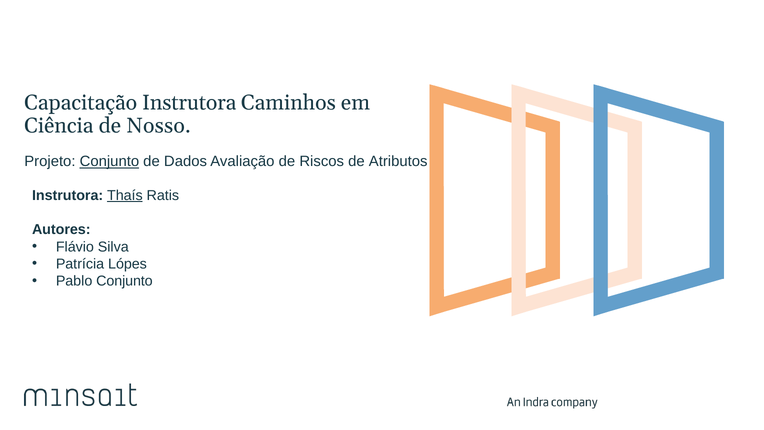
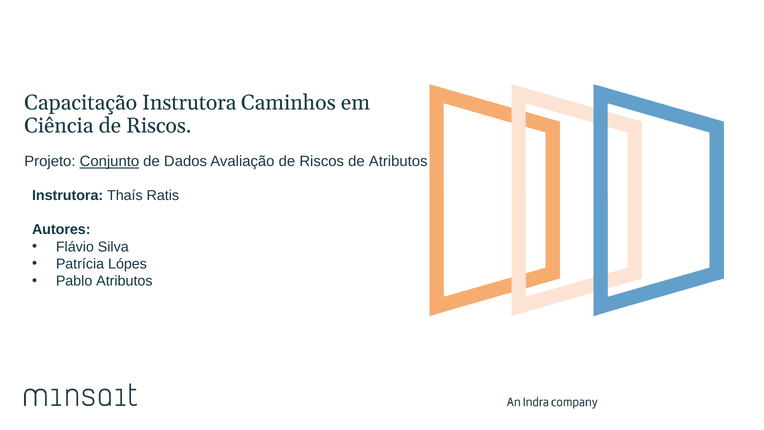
Ciência de Nosso: Nosso -> Riscos (159, 126)
Thaís underline: present -> none (125, 195)
Pablo Conjunto: Conjunto -> Atributos (124, 281)
